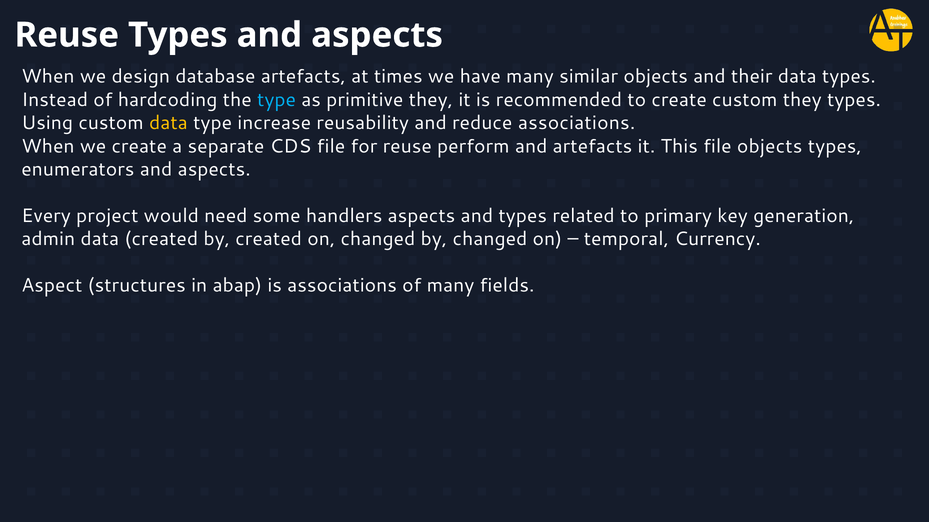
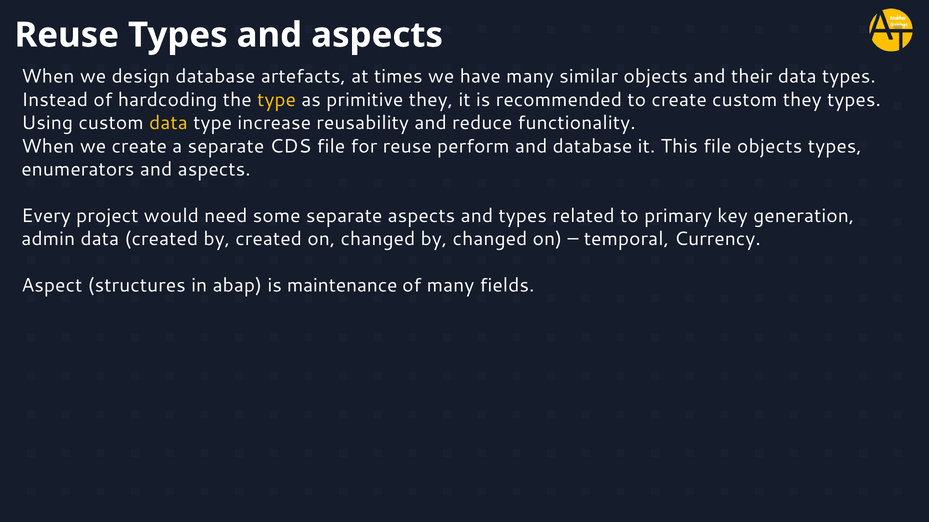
type colour: light blue -> yellow (276, 100)
reduce associations: associations -> functionality (577, 123)
and artefacts: artefacts -> database (593, 146)
some handlers: handlers -> separate (344, 216)
is associations: associations -> maintenance (342, 286)
